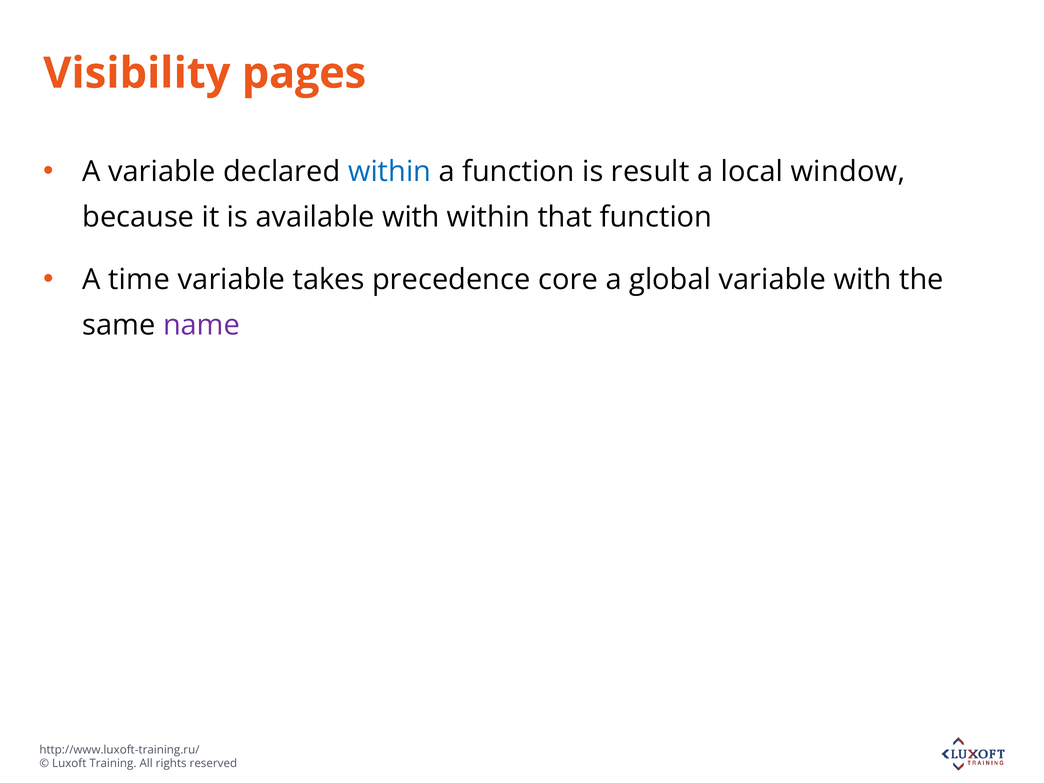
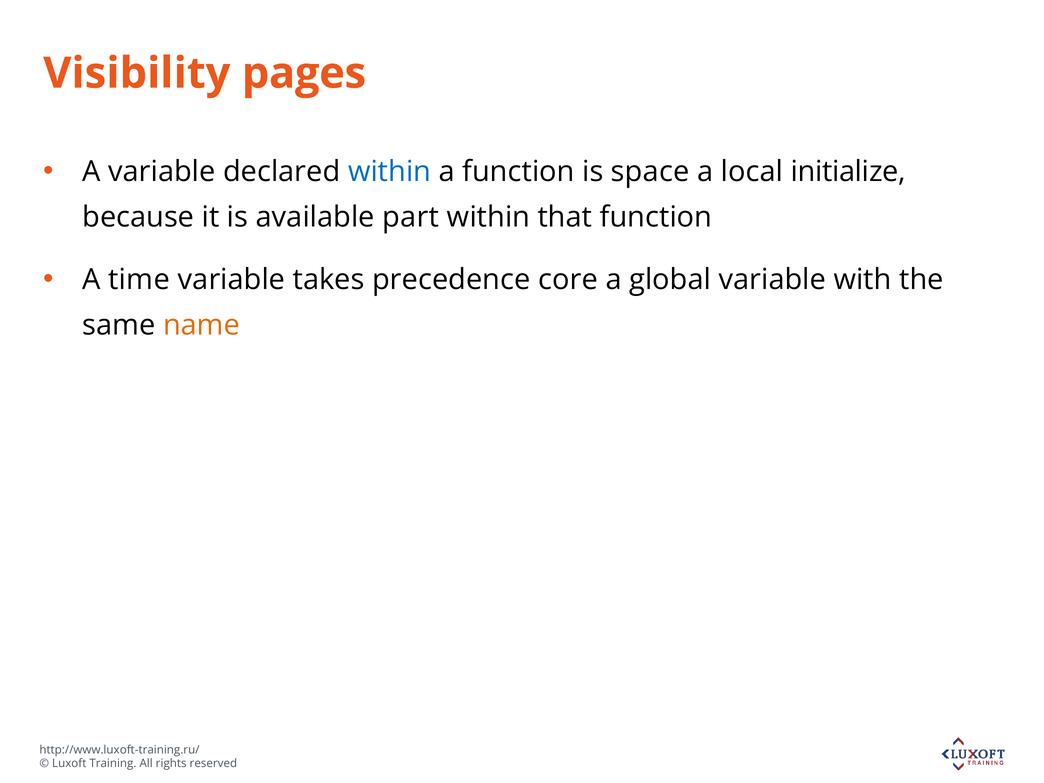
result: result -> space (650, 172)
window: window -> initialize (848, 172)
available with: with -> part (411, 217)
name colour: purple -> orange (202, 325)
